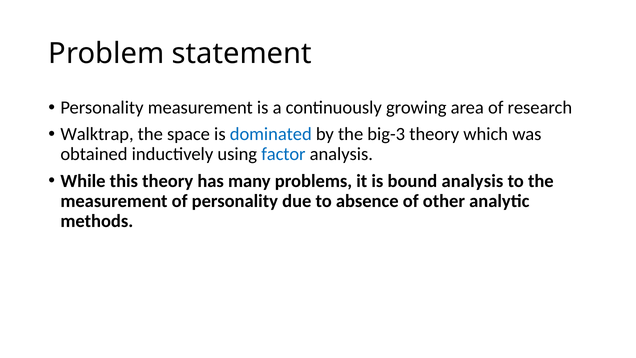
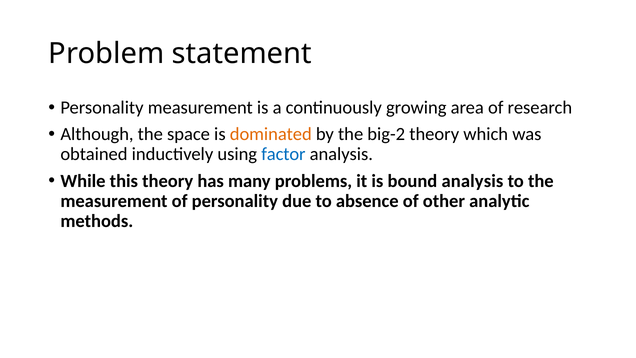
Walktrap: Walktrap -> Although (97, 134)
dominated colour: blue -> orange (271, 134)
big-3: big-3 -> big-2 (386, 134)
